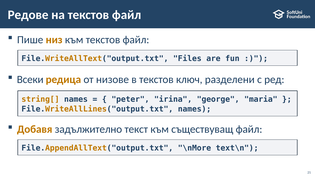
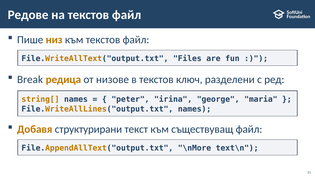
Всеки: Всеки -> Break (30, 80)
задължително: задължително -> структурирани (88, 129)
